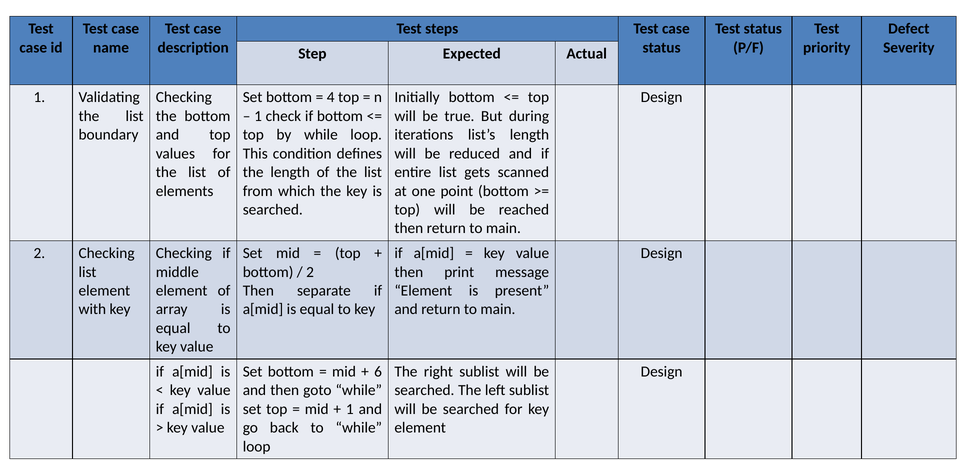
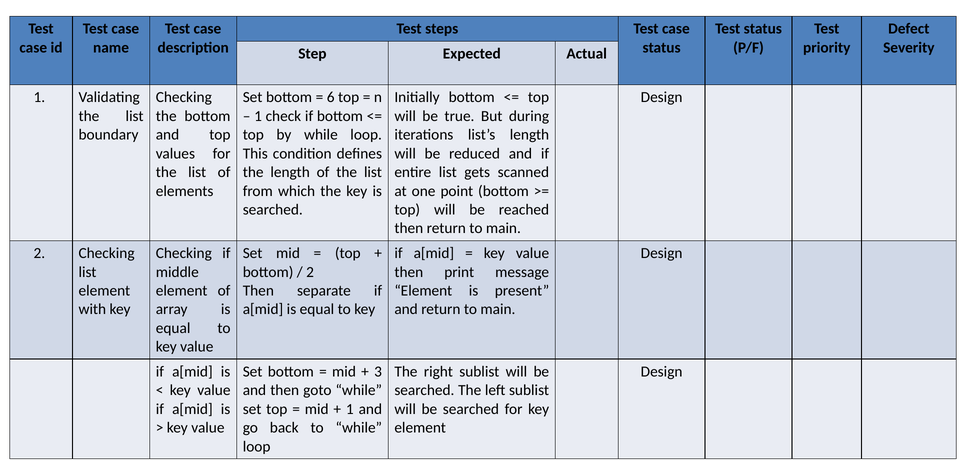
4: 4 -> 6 (331, 97)
6: 6 -> 3 (378, 372)
